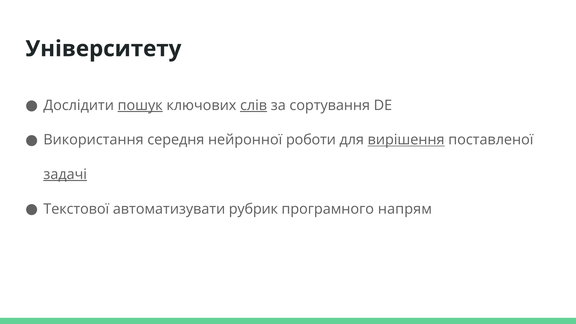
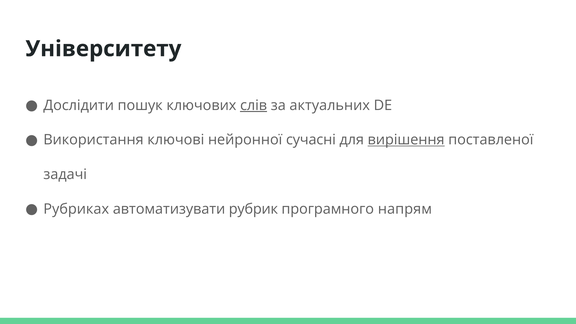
пошук underline: present -> none (140, 105)
сортування: сортування -> актуальних (330, 105)
середня: середня -> ключові (176, 140)
роботи: роботи -> сучасні (311, 140)
задачі underline: present -> none (65, 174)
Текстової: Текстової -> Рубриках (76, 209)
